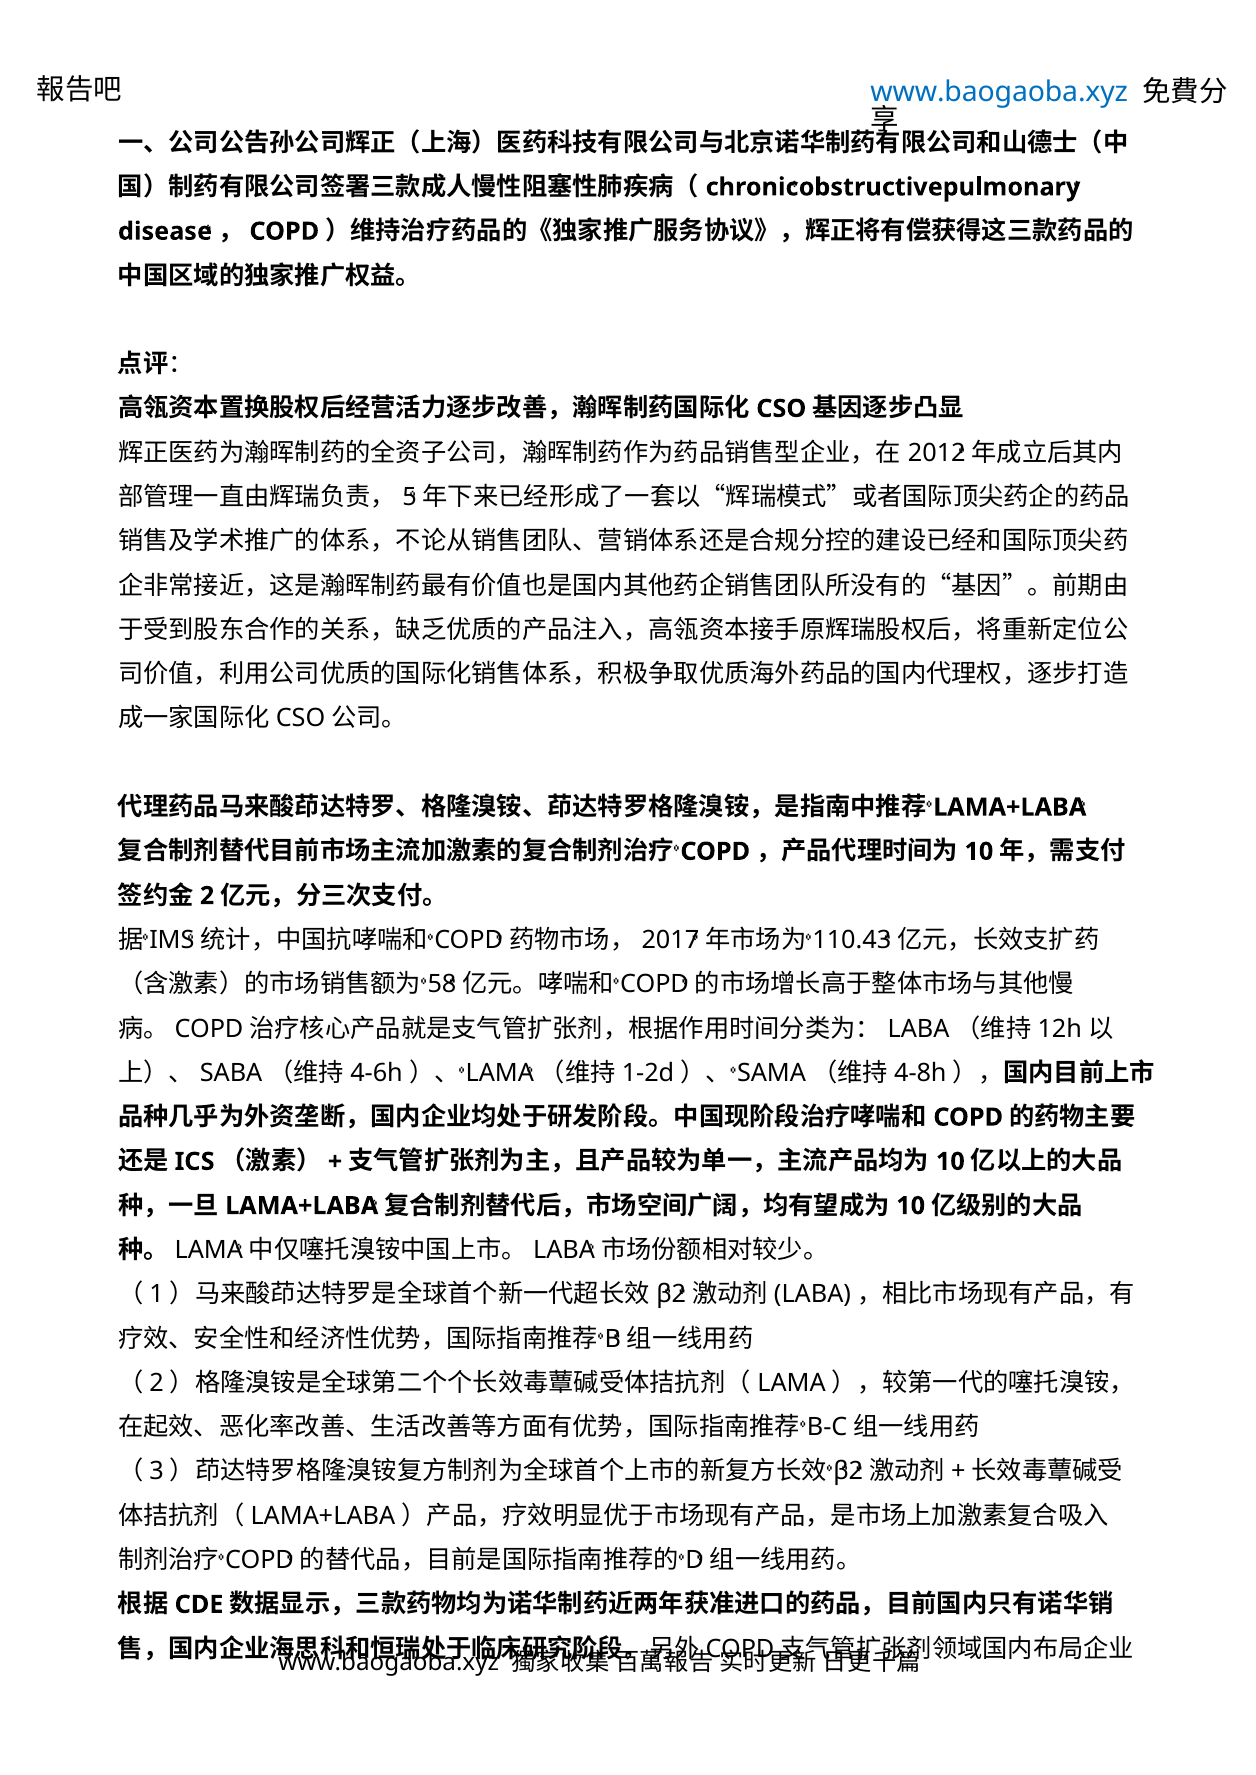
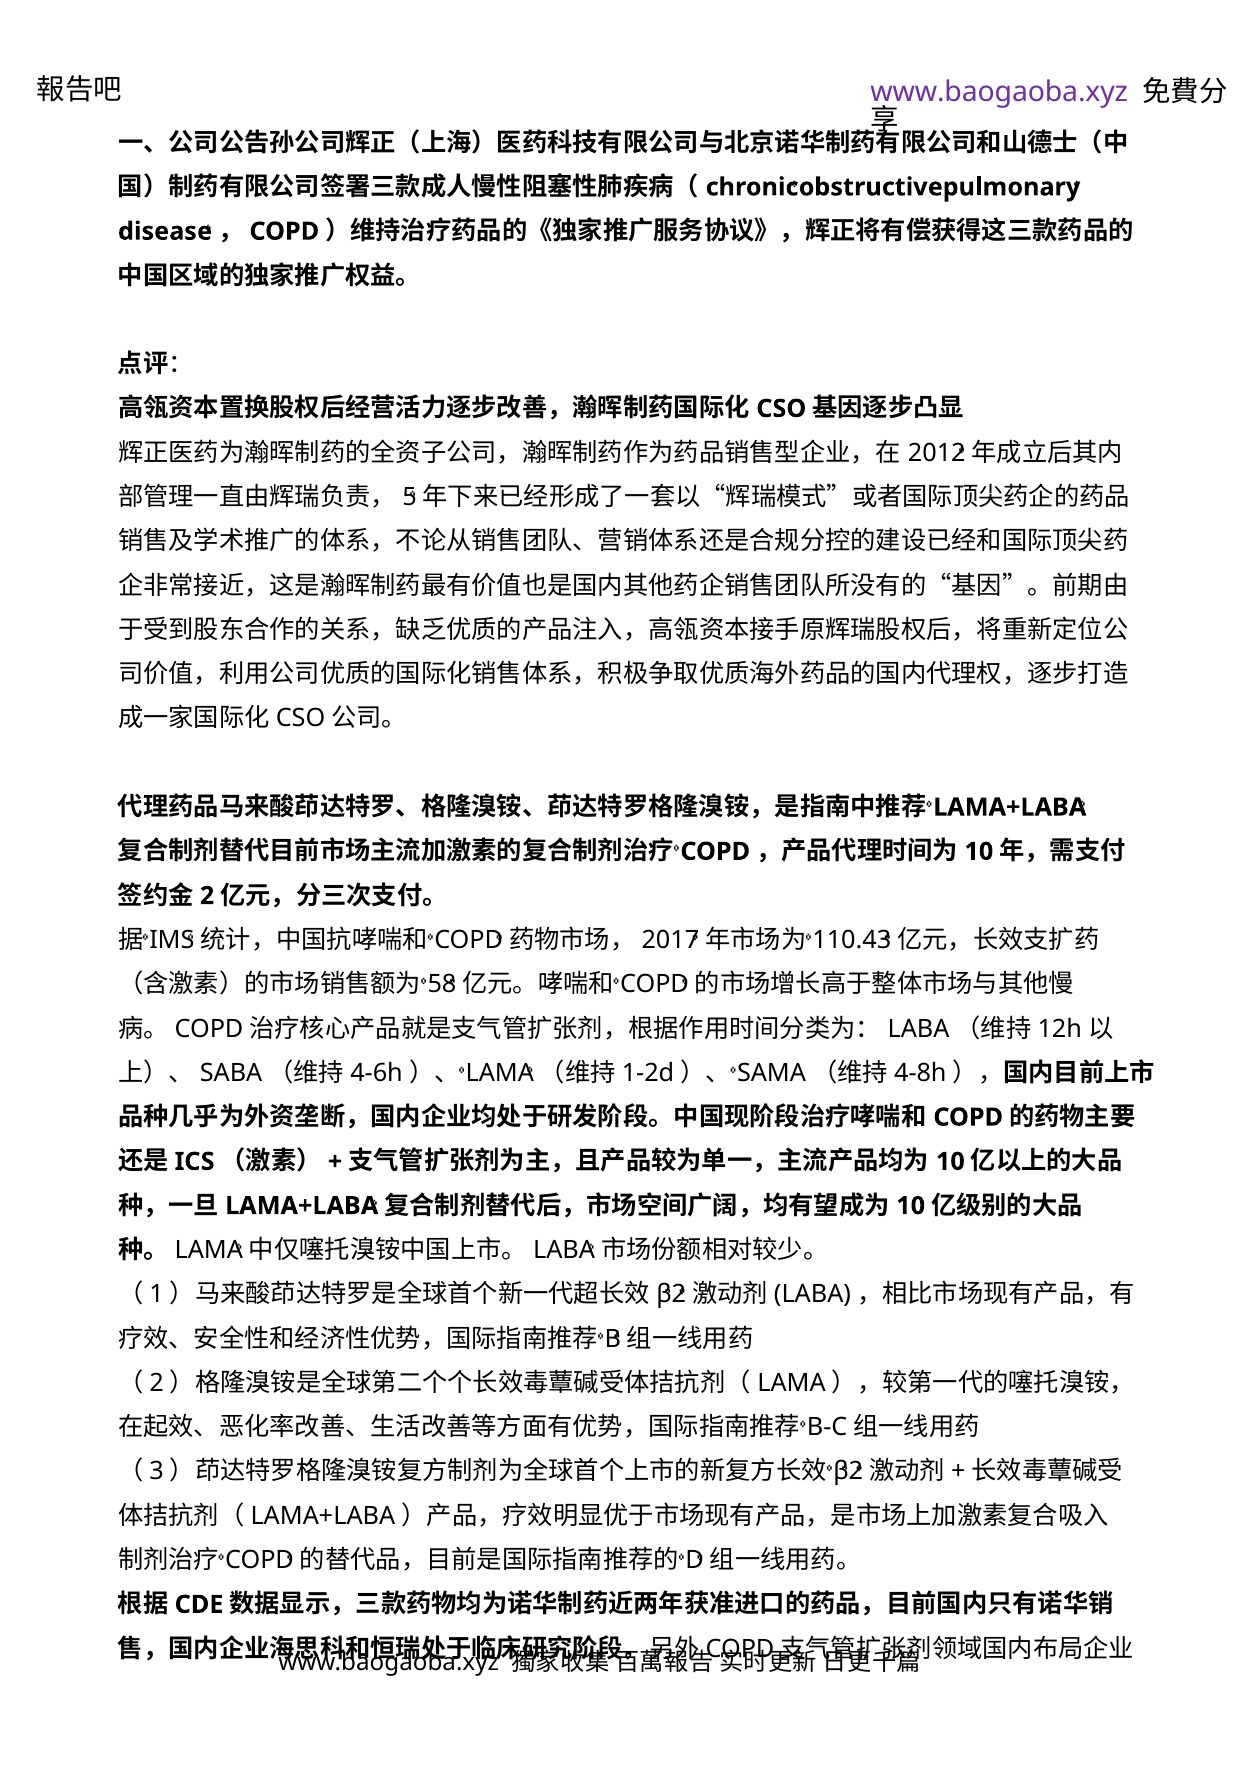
www.baogaoba.xyz colour: blue -> purple (999, 92)
